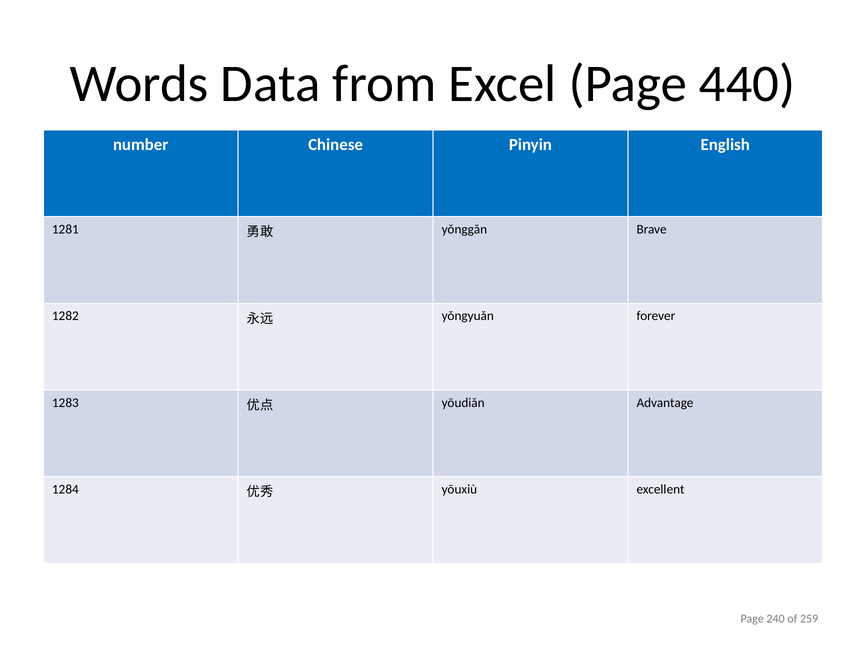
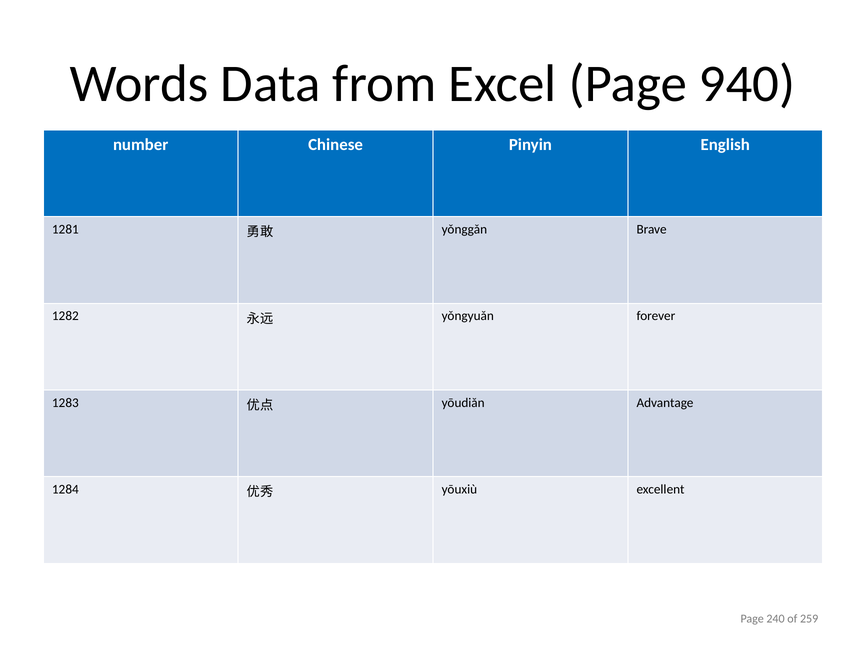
440: 440 -> 940 (747, 84)
